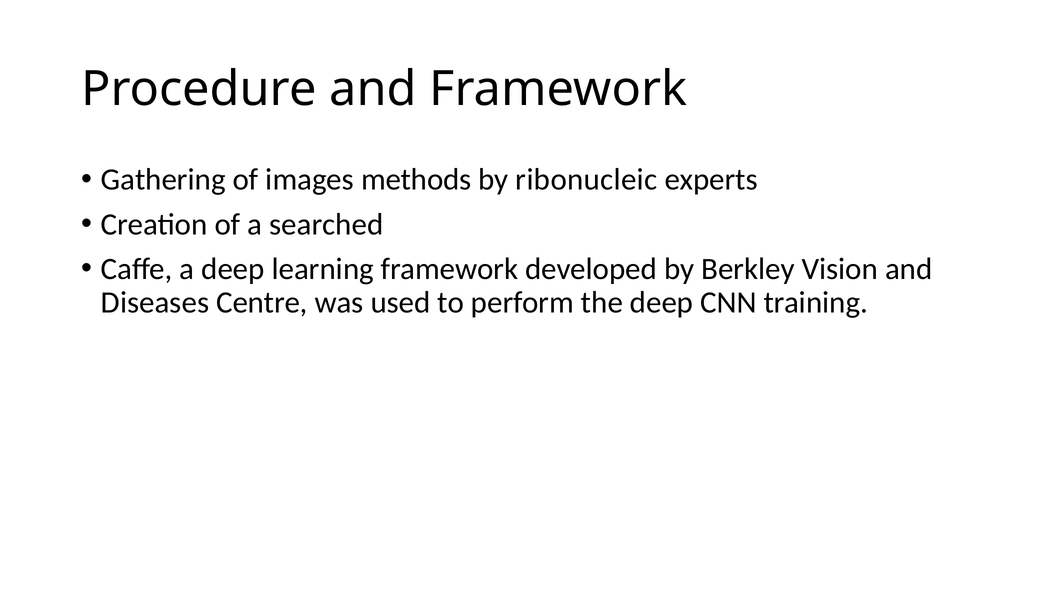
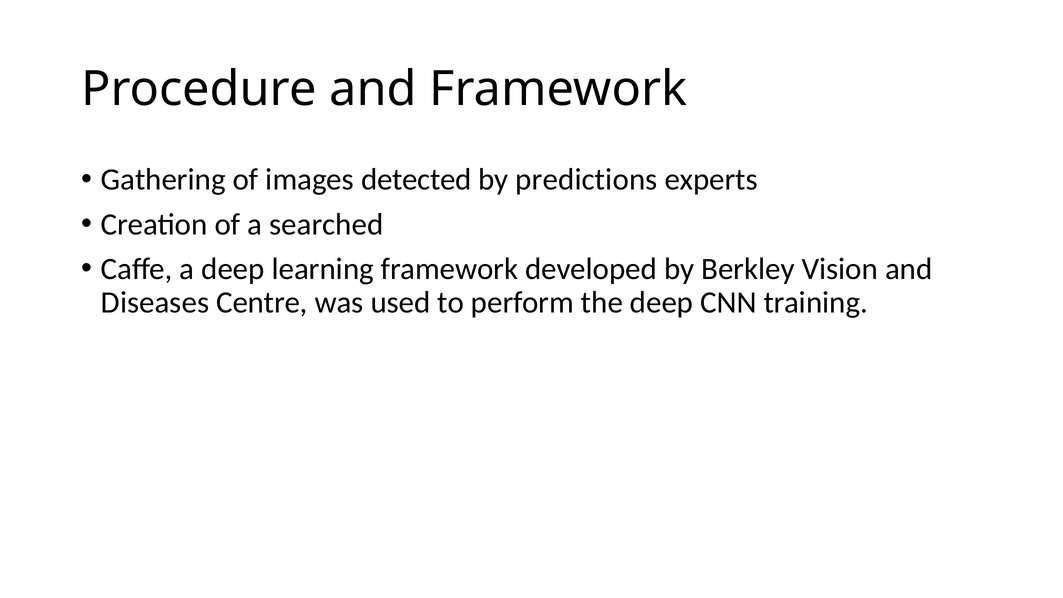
methods: methods -> detected (416, 180)
ribonucleic: ribonucleic -> predictions (587, 180)
